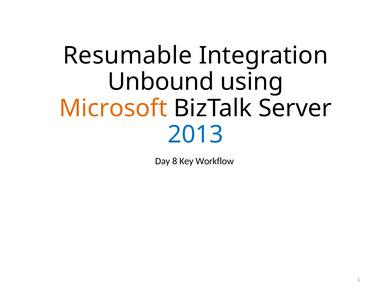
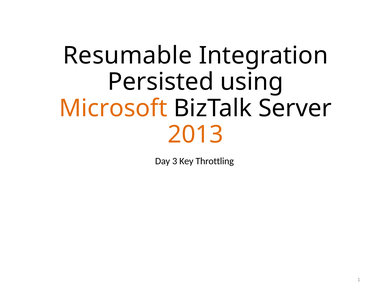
Unbound: Unbound -> Persisted (161, 82)
2013 colour: blue -> orange (195, 135)
8: 8 -> 3 (175, 161)
Workflow: Workflow -> Throttling (215, 161)
